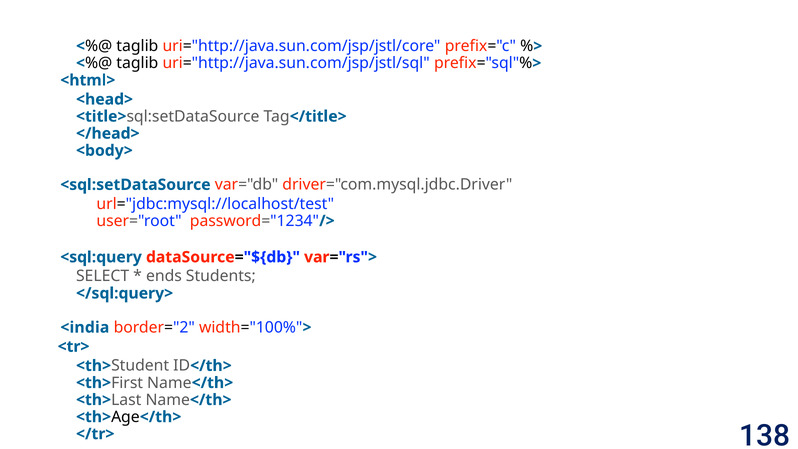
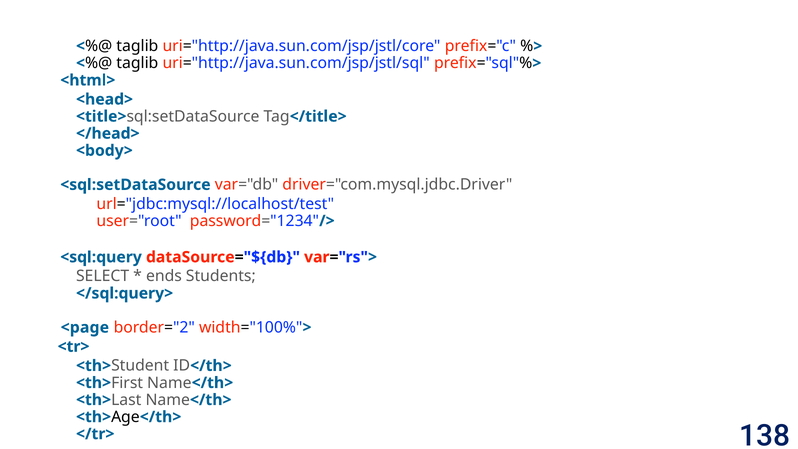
<india: <india -> <page (85, 327)
